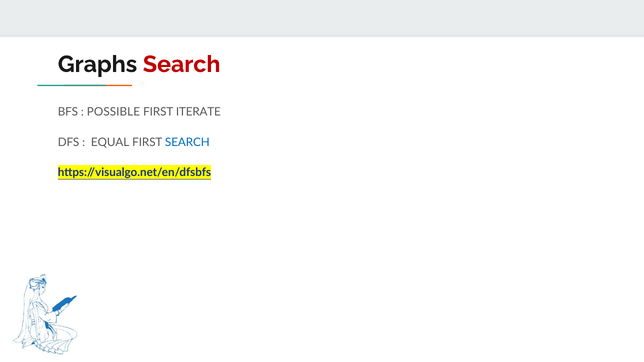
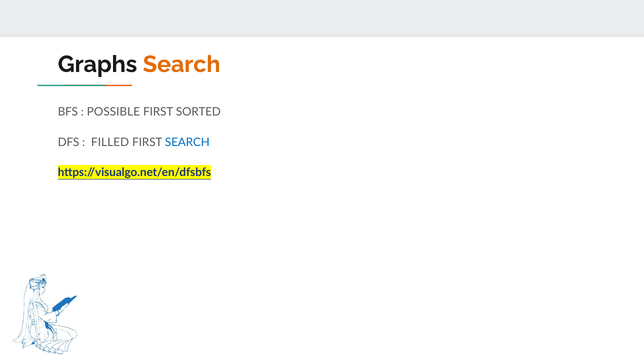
Search colour: red -> orange (182, 64)
ITERATE: ITERATE -> SORTED (198, 112)
EQUAL: EQUAL -> FILLED (110, 142)
